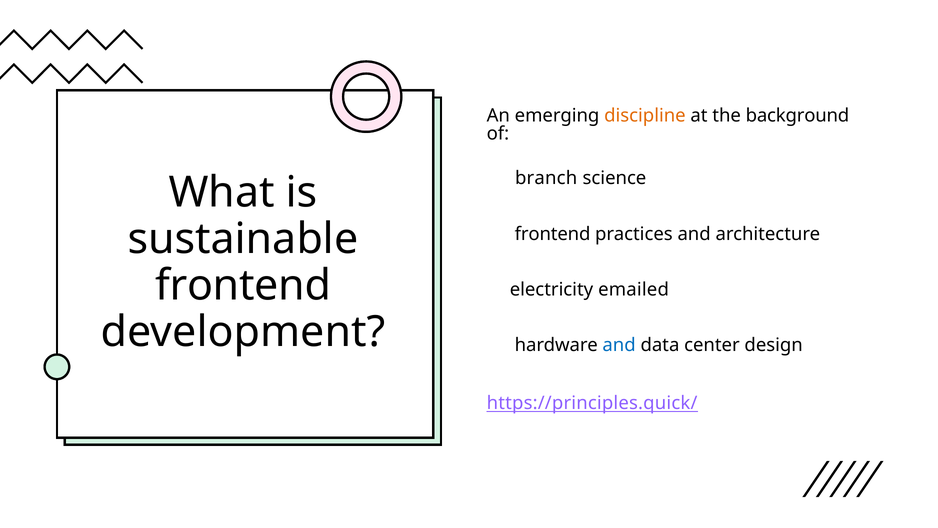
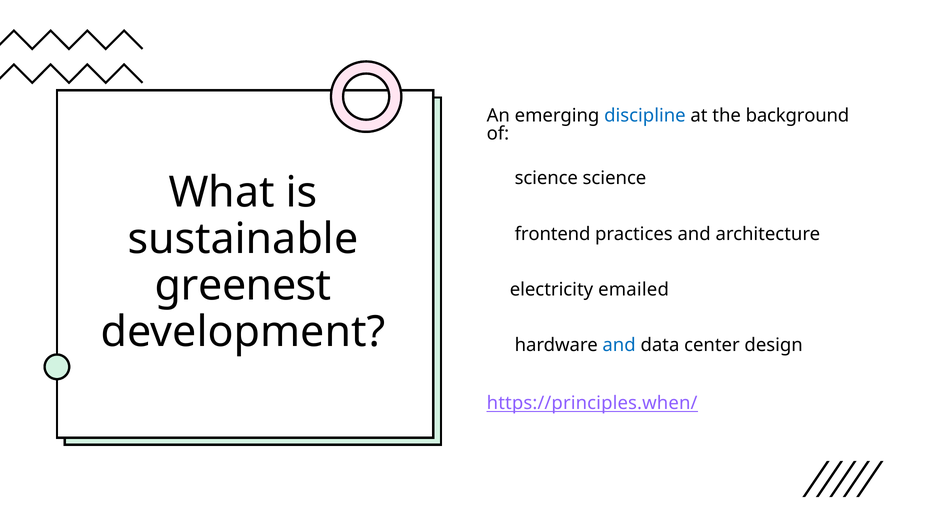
discipline colour: orange -> blue (645, 115)
branch: branch -> science (546, 178)
frontend: frontend -> greenest (243, 286)
https://principles.quick/: https://principles.quick/ -> https://principles.when/ (592, 403)
